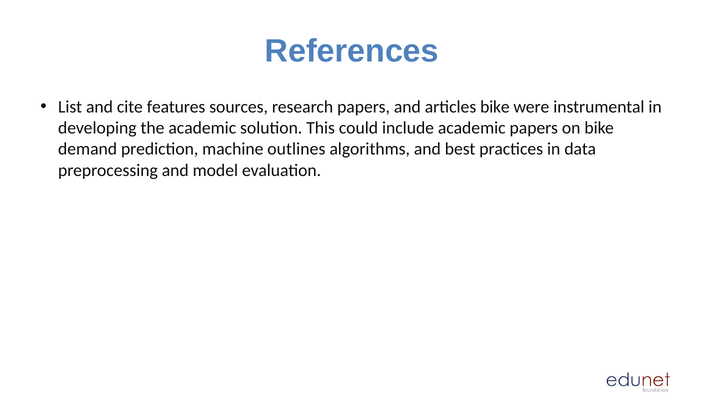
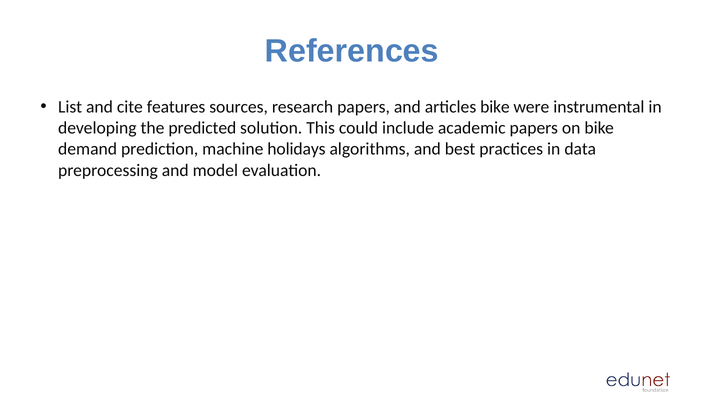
the academic: academic -> predicted (202, 128)
outlines: outlines -> holidays (296, 149)
